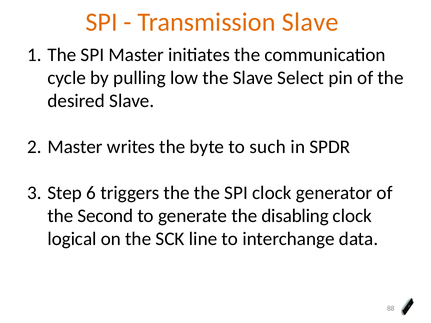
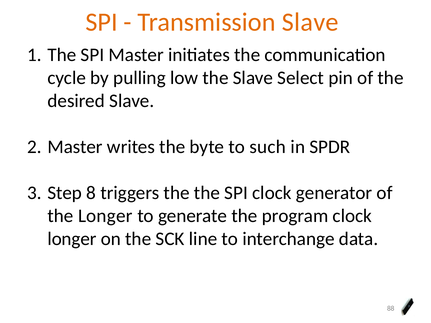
6: 6 -> 8 (91, 193)
the Second: Second -> Longer (105, 216)
disabling: disabling -> program (295, 216)
logical: logical -> longer (72, 239)
